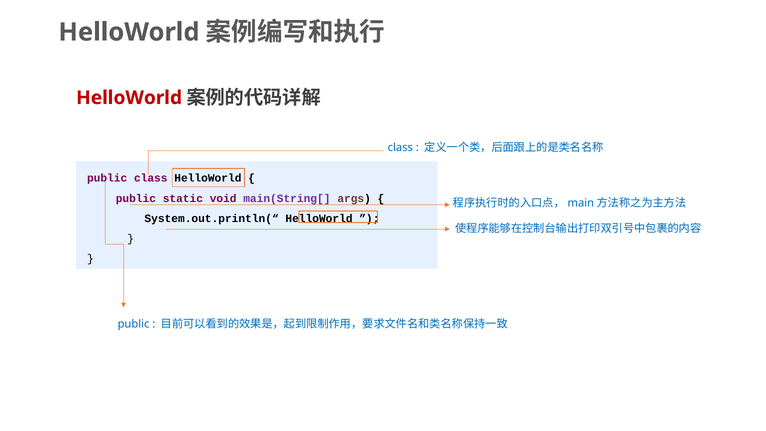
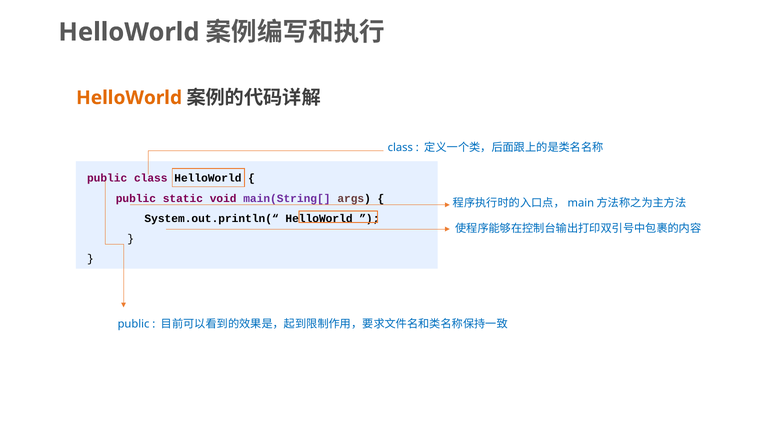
HelloWorld colour: red -> orange (129, 98)
